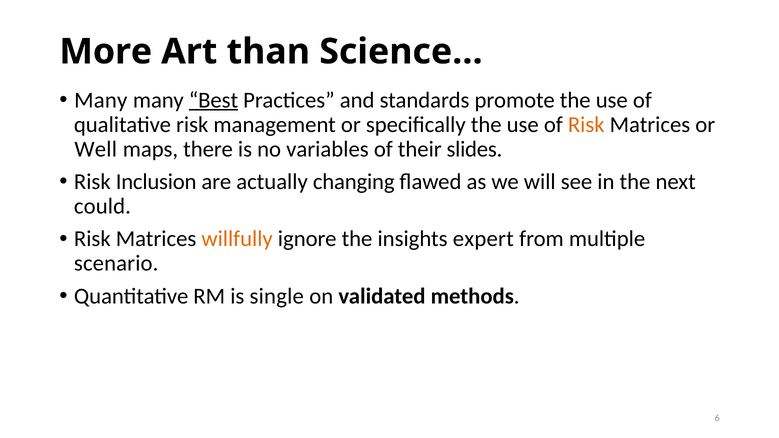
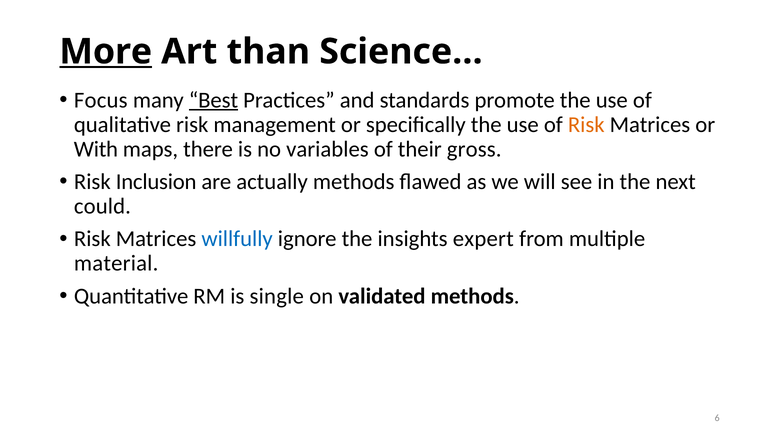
More underline: none -> present (106, 52)
Many: Many -> Focus (101, 100)
Well: Well -> With (96, 149)
slides: slides -> gross (474, 149)
actually changing: changing -> methods (354, 182)
willfully colour: orange -> blue (237, 239)
scenario: scenario -> material (116, 264)
